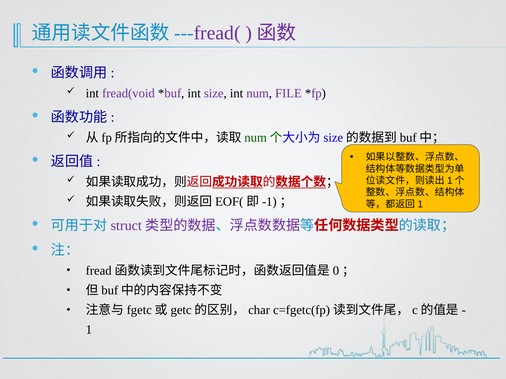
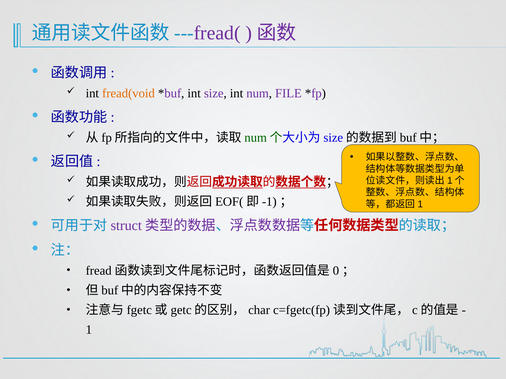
fread(void colour: purple -> orange (128, 94)
